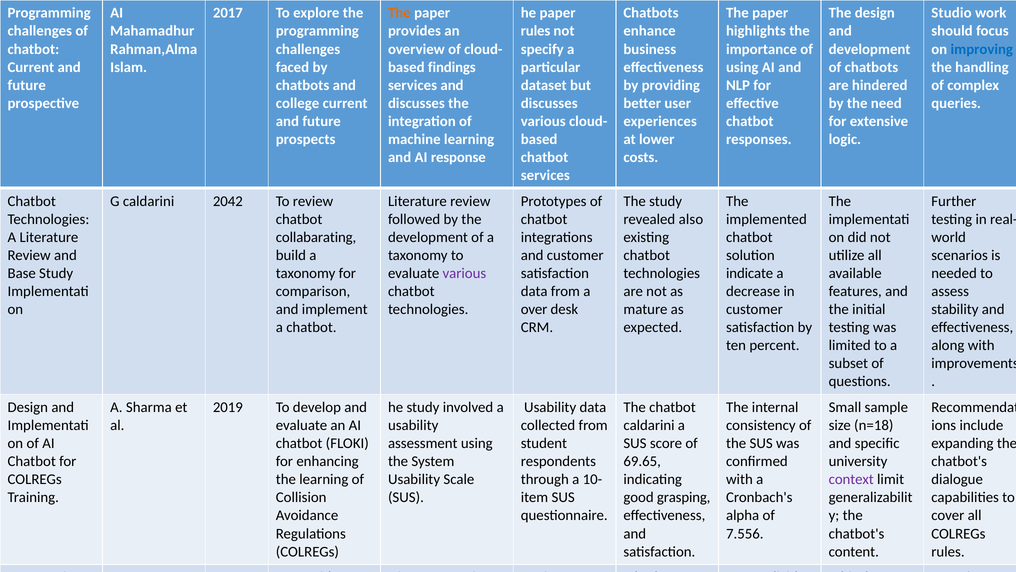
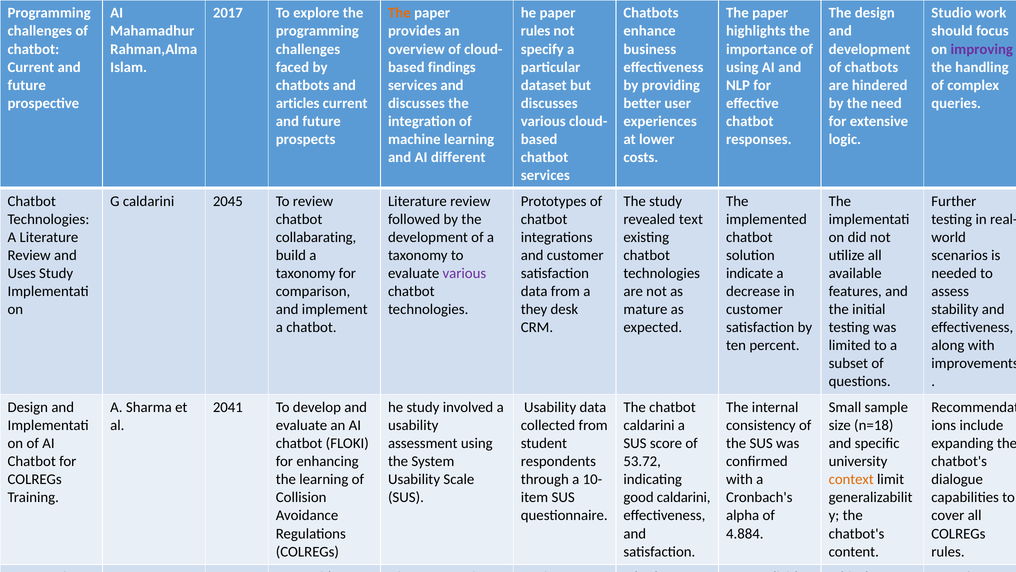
improving colour: blue -> purple (982, 49)
college: college -> articles (298, 103)
response: response -> different (458, 157)
2042: 2042 -> 2045 (228, 201)
also: also -> text (691, 219)
Base: Base -> Uses (22, 273)
over: over -> they (534, 309)
2019: 2019 -> 2041 (228, 407)
69.65: 69.65 -> 53.72 (642, 461)
context colour: purple -> orange (851, 479)
good grasping: grasping -> caldarini (684, 497)
7.556: 7.556 -> 4.884 (745, 533)
